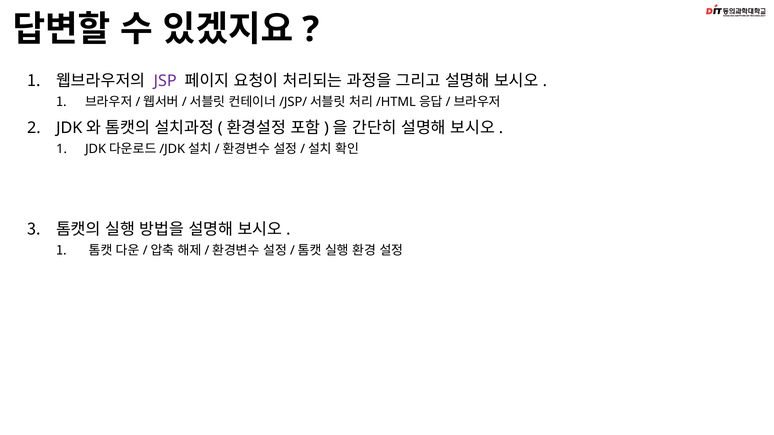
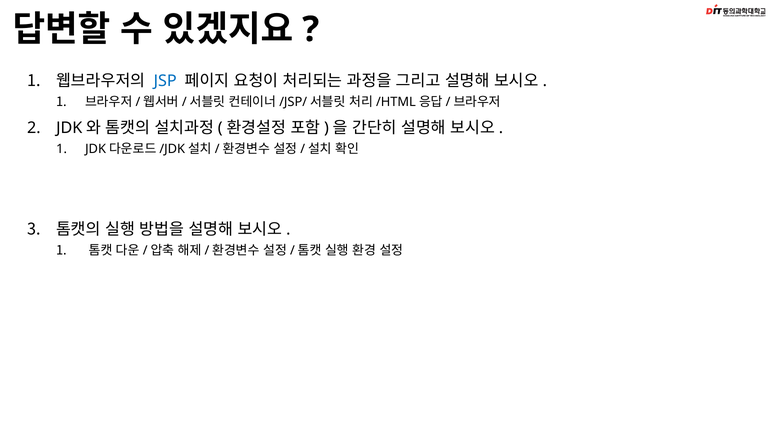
JSP colour: purple -> blue (165, 81)
